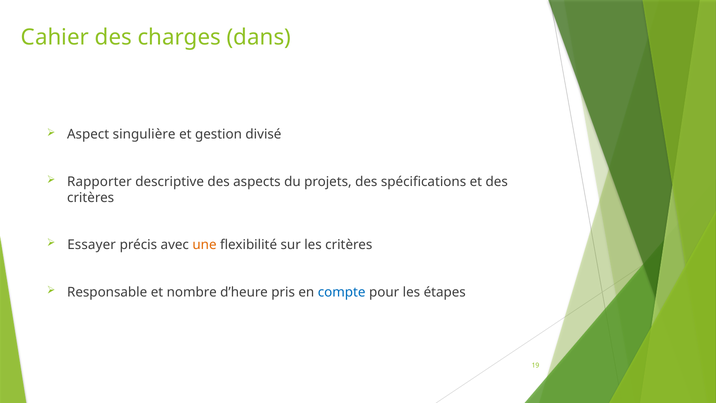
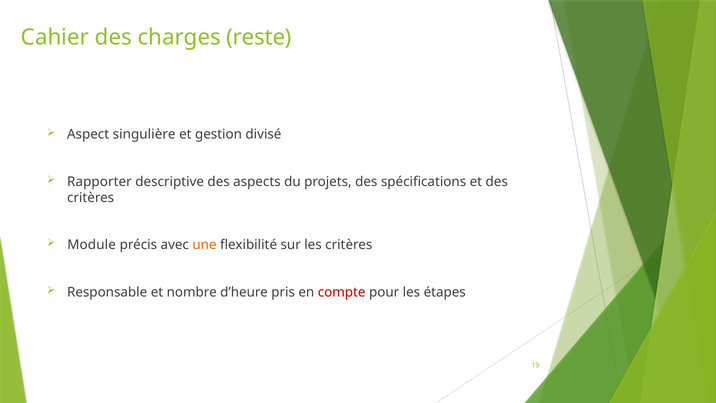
dans: dans -> reste (259, 37)
Essayer: Essayer -> Module (92, 245)
compte colour: blue -> red (342, 292)
